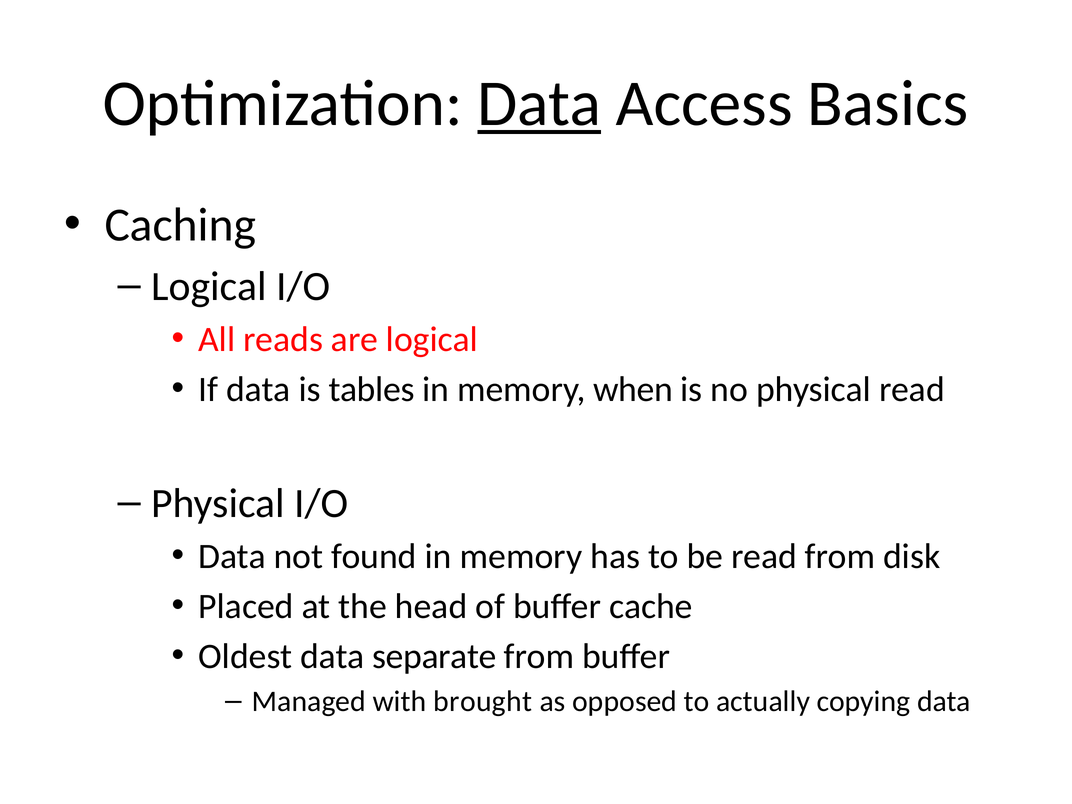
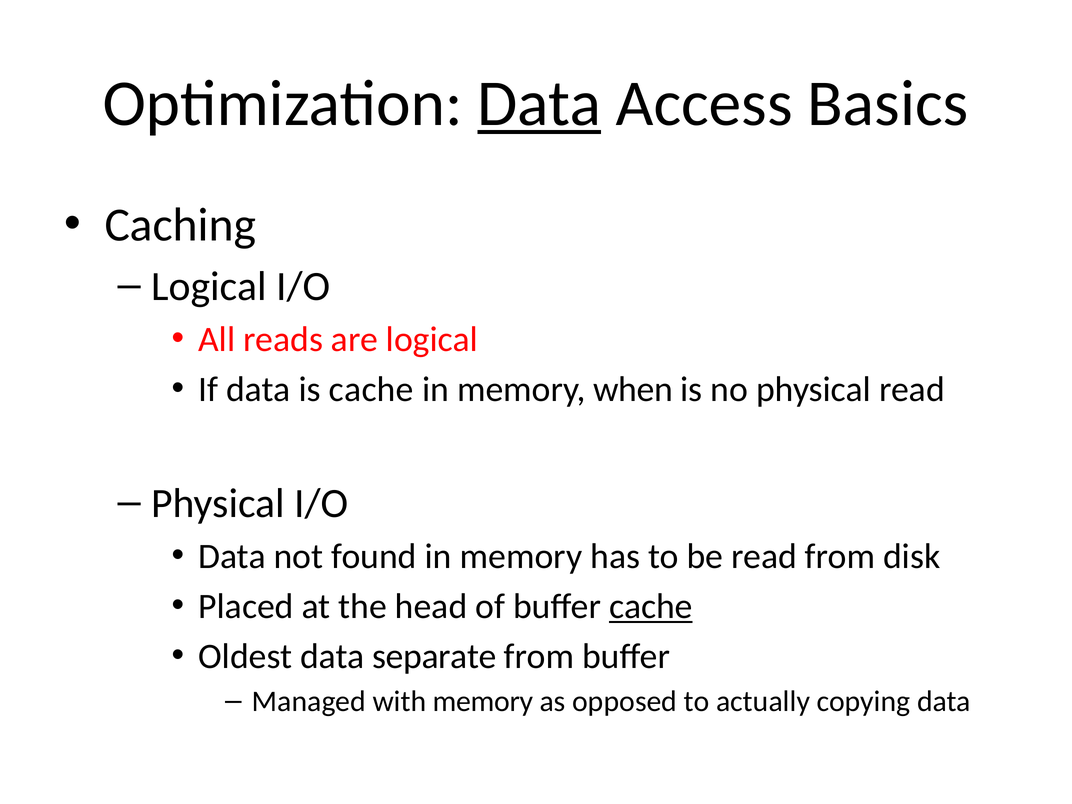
is tables: tables -> cache (371, 390)
cache underline: none -> present (651, 607)
with brought: brought -> memory (483, 701)
